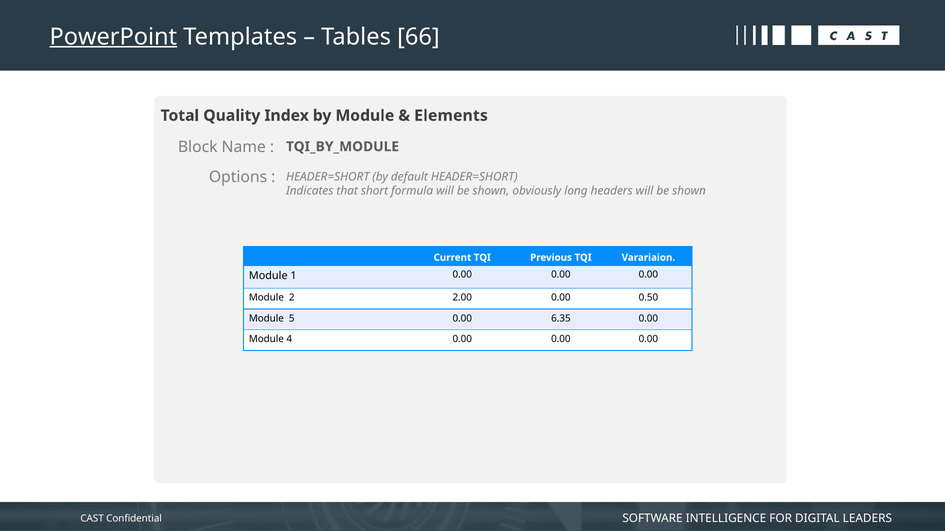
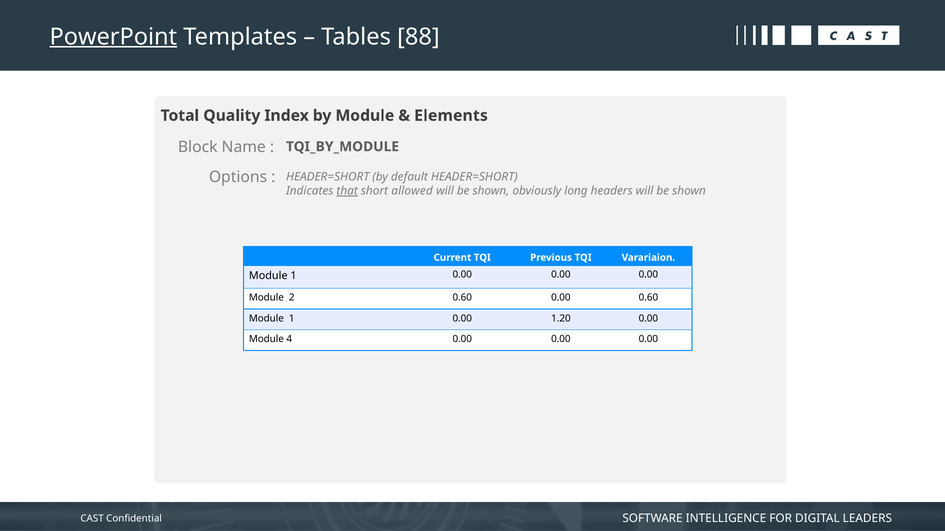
66: 66 -> 88 (418, 37)
that underline: none -> present (347, 191)
formula: formula -> allowed (412, 191)
2 2.00: 2.00 -> 0.60 (462, 298)
0.00 0.50: 0.50 -> 0.60 (648, 298)
5: 5 -> 1 (292, 319)
6.35: 6.35 -> 1.20 (561, 319)
